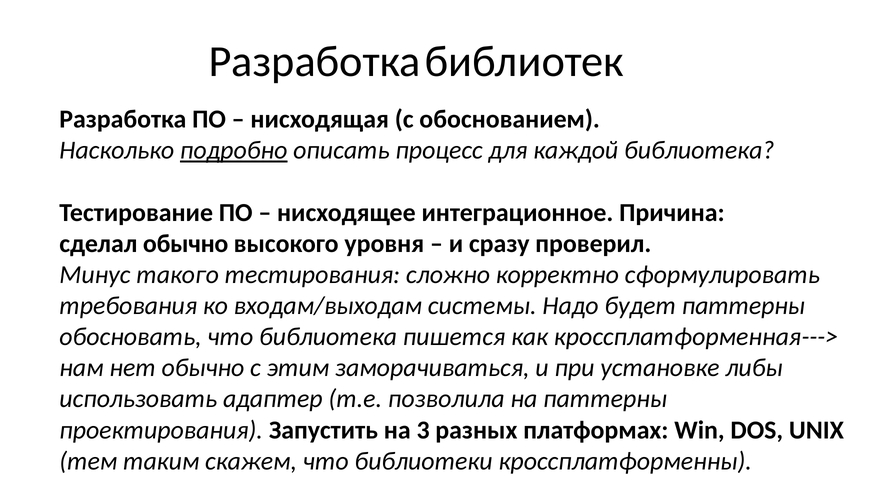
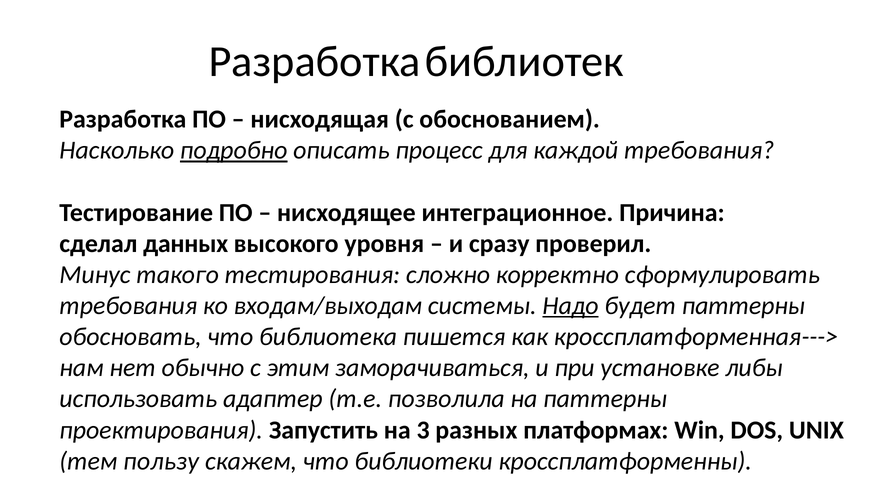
каждой библиотека: библиотека -> требования (699, 150)
сделал обычно: обычно -> данных (186, 244)
Надо underline: none -> present (571, 306)
таким: таким -> пользу (161, 461)
